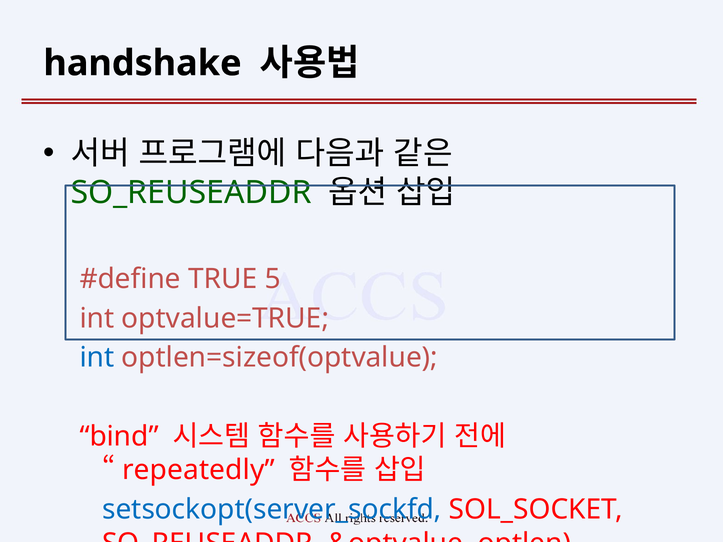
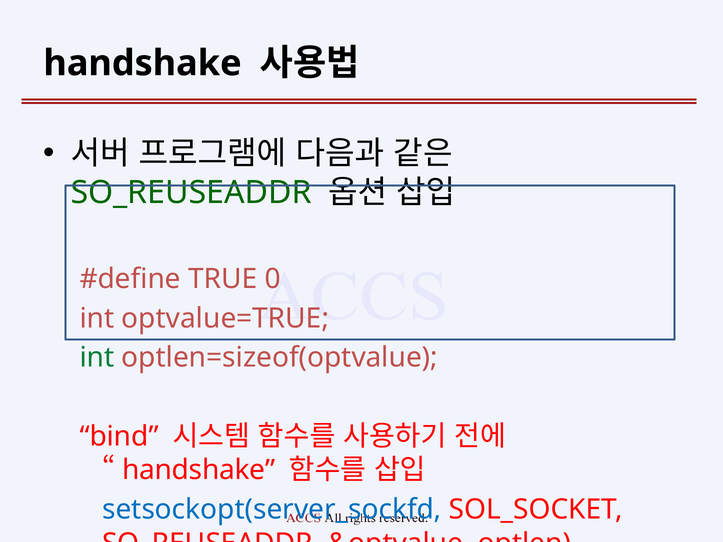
5: 5 -> 0 (273, 279)
int colour: blue -> green (97, 358)
repeatedly: repeatedly -> handshake (199, 470)
